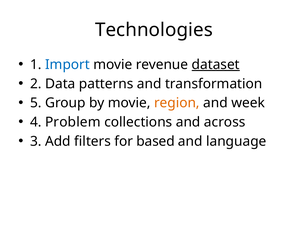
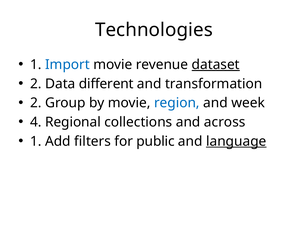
patterns: patterns -> different (106, 84)
5: 5 -> 2 (36, 103)
region colour: orange -> blue (177, 103)
Problem: Problem -> Regional (73, 122)
3: 3 -> 1 (36, 141)
based: based -> public (156, 141)
language underline: none -> present (236, 141)
